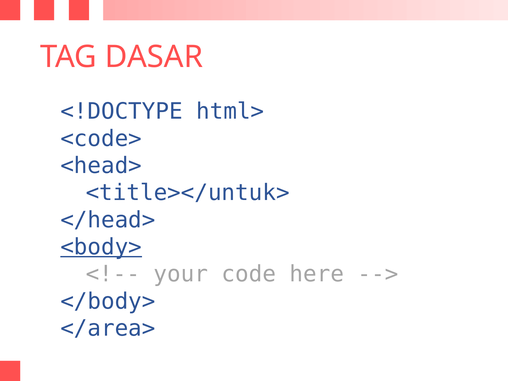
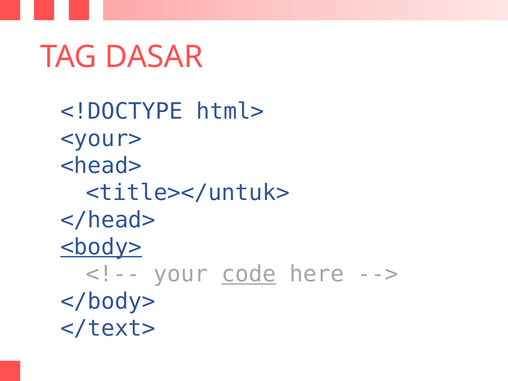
<code>: <code> -> <your> (101, 139)
code underline: none -> present (249, 274)
</area>: </area> -> </text> (108, 328)
